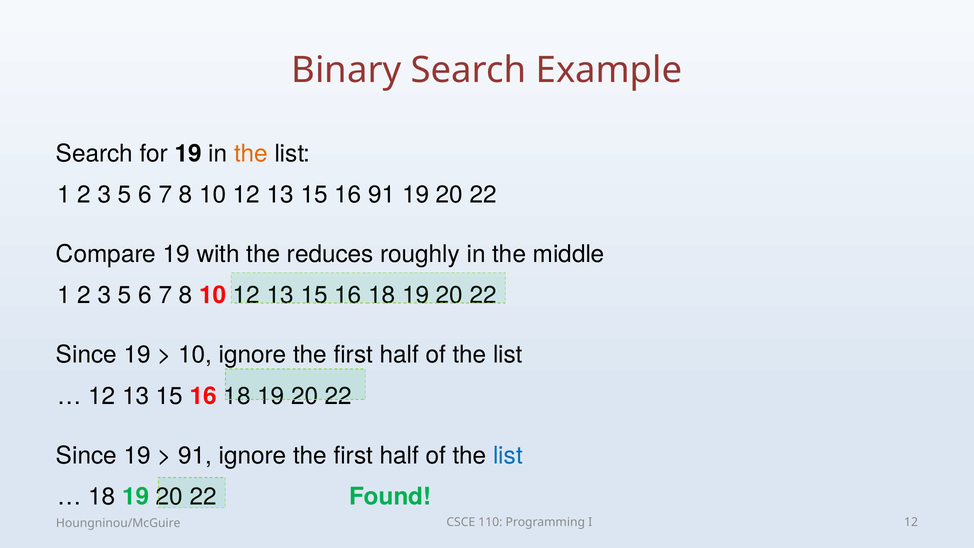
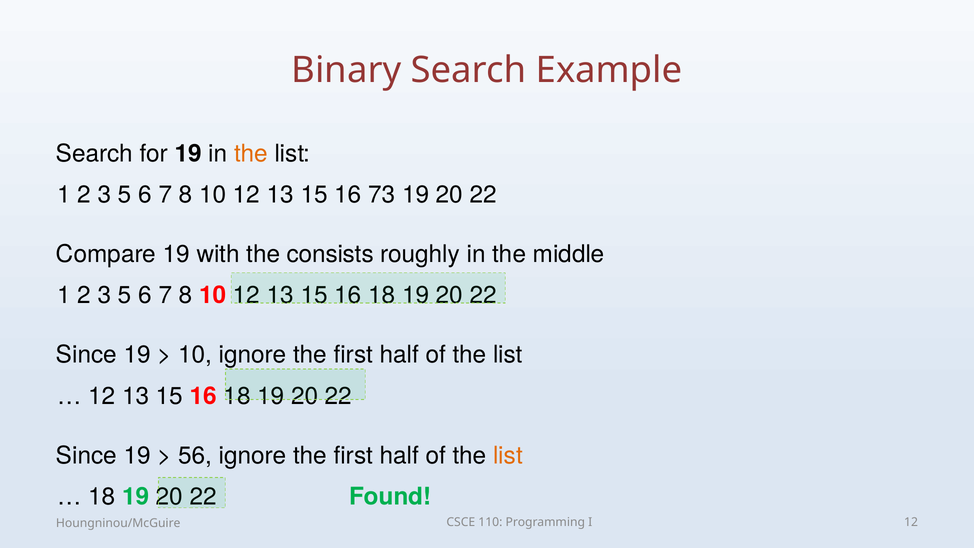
16 91: 91 -> 73 (382, 195)
reduces: reduces -> consists (330, 254)
91: 91 -> 56 (195, 455)
list colour: blue -> orange (508, 455)
